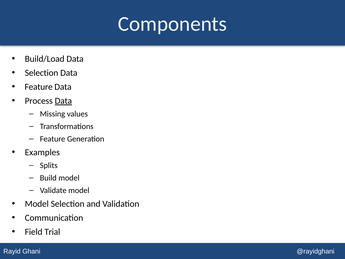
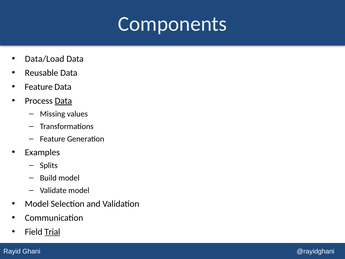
Build/Load: Build/Load -> Data/Load (45, 59)
Selection: Selection -> Reusable (42, 73)
Trial underline: none -> present (52, 232)
